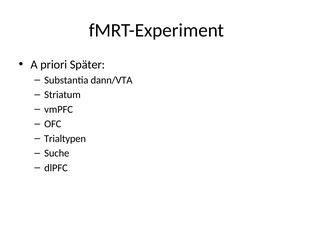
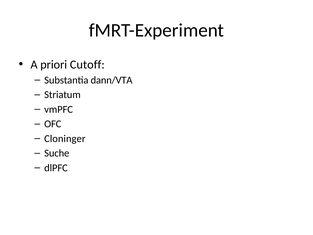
Später: Später -> Cutoff (87, 64)
Trialtypen: Trialtypen -> Cloninger (65, 138)
